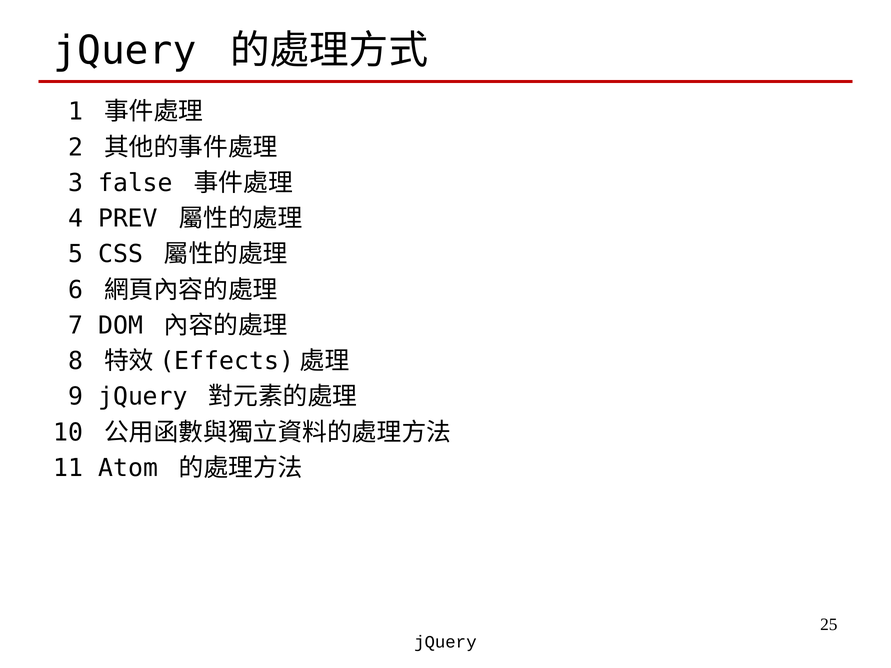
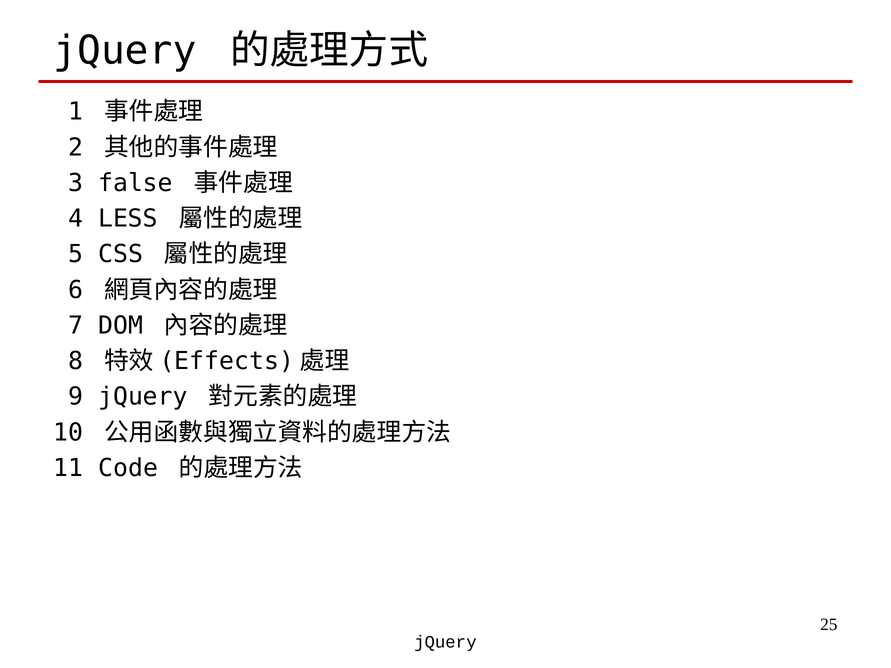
PREV: PREV -> LESS (128, 219)
Atom: Atom -> Code (128, 468)
